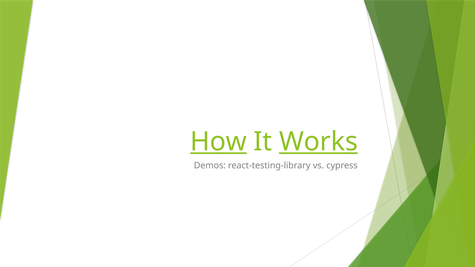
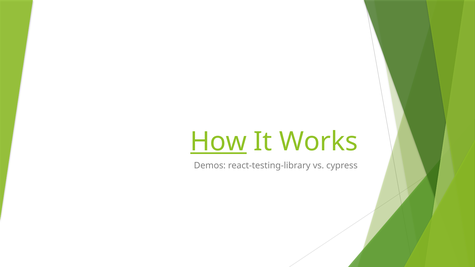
Works underline: present -> none (318, 142)
